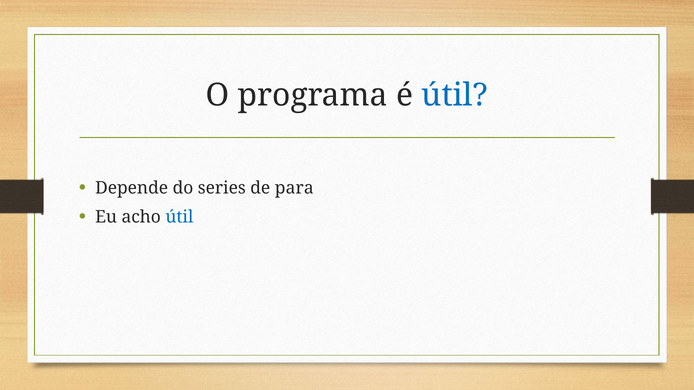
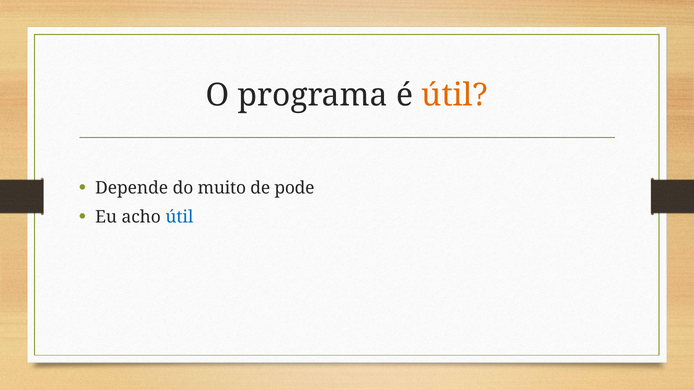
útil colour: blue -> orange (455, 95)
series: series -> muito (222, 188)
para: para -> pode (294, 188)
